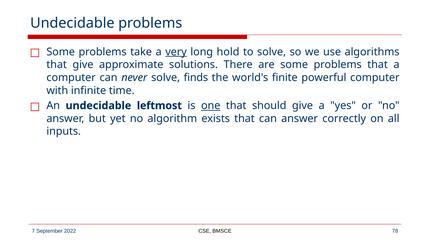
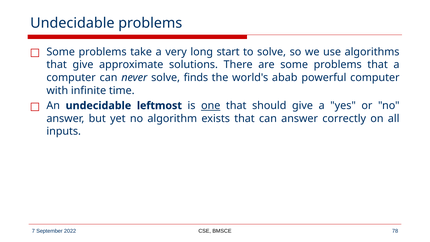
very underline: present -> none (176, 52)
hold: hold -> start (228, 52)
finite: finite -> abab (285, 78)
